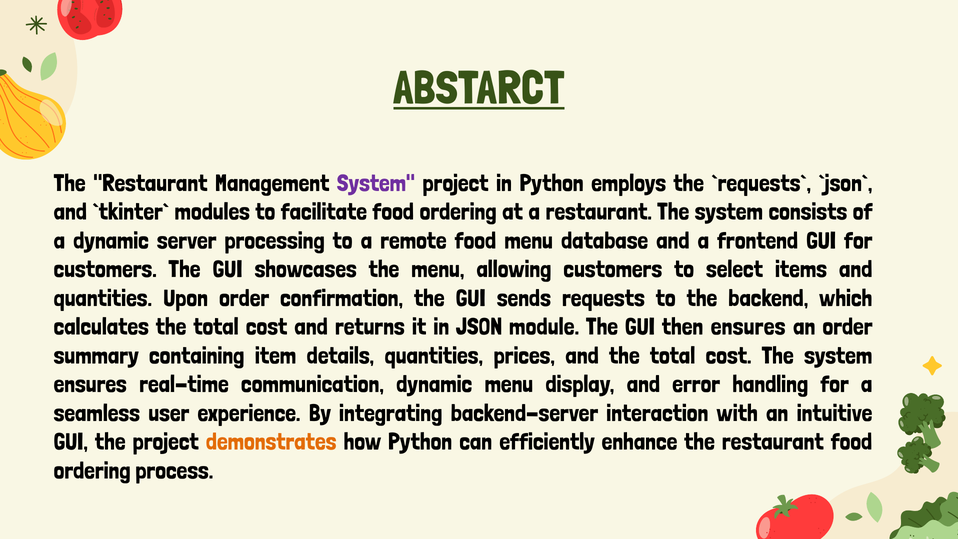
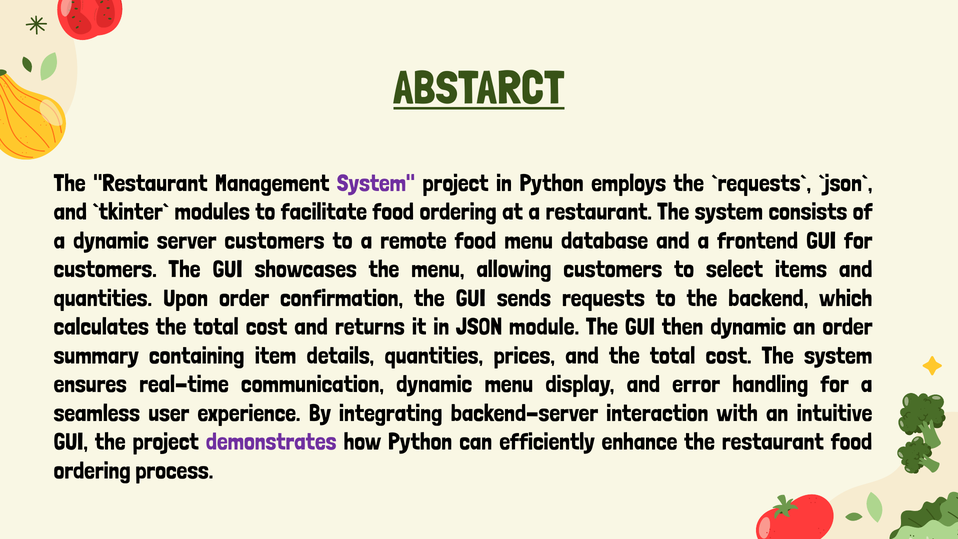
server processing: processing -> customers (275, 241)
then ensures: ensures -> dynamic (748, 327)
demonstrates colour: orange -> purple (271, 442)
